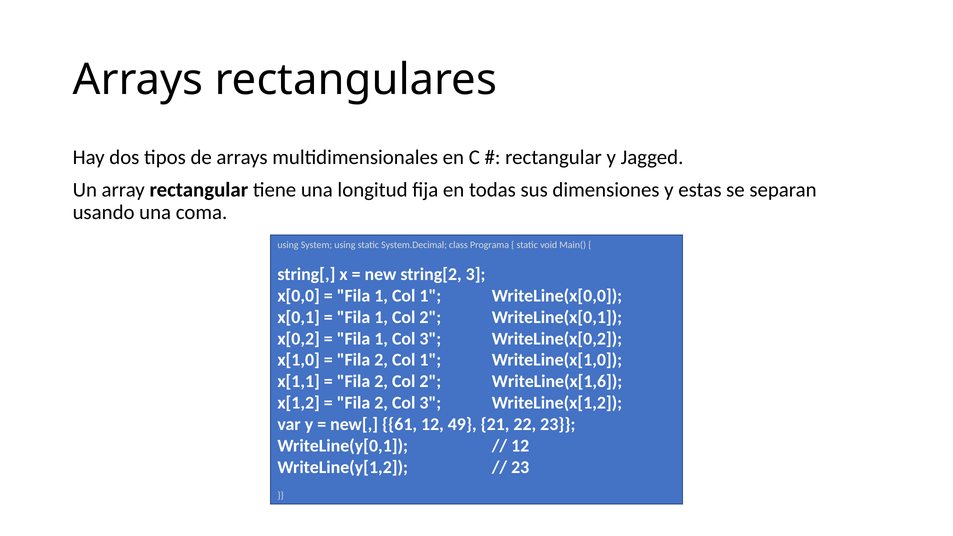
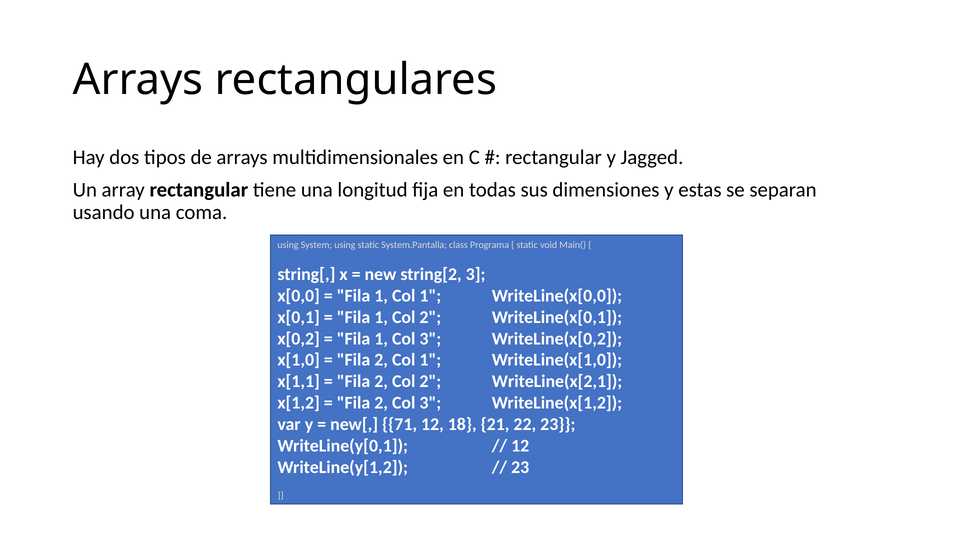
System.Decimal: System.Decimal -> System.Pantalla (414, 245)
WriteLine(x[1,6: WriteLine(x[1,6 -> WriteLine(x[2,1 (557, 382)
61: 61 -> 71 (400, 424)
49: 49 -> 18 (462, 424)
